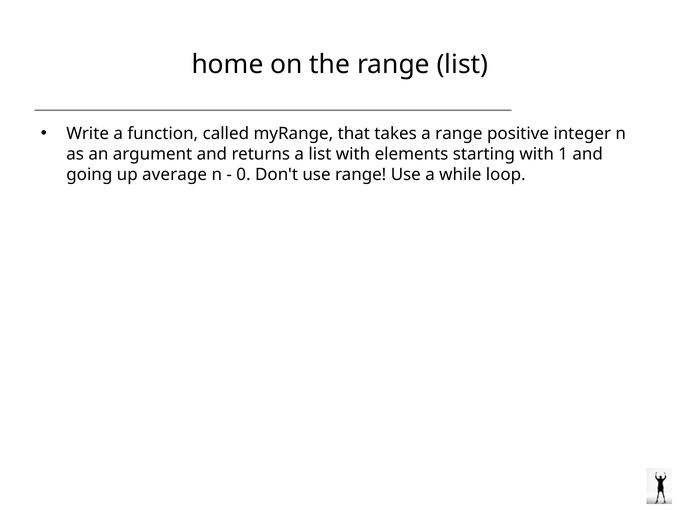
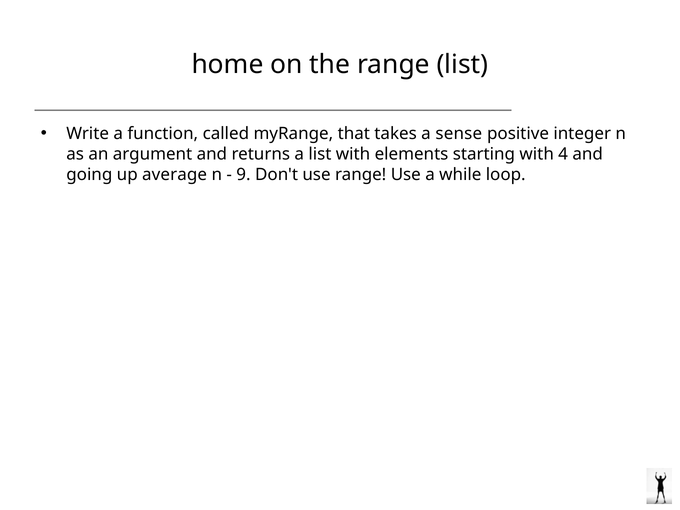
a range: range -> sense (459, 134)
1: 1 -> 4 (563, 154)
0: 0 -> 9 (243, 175)
